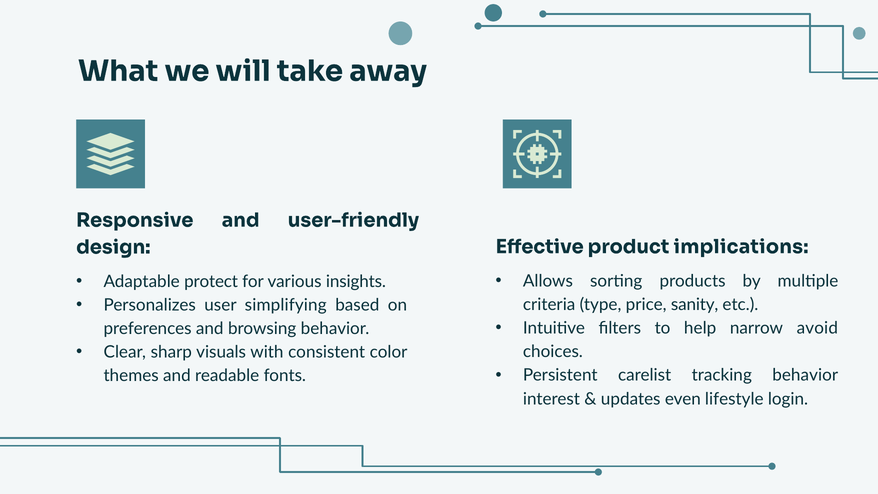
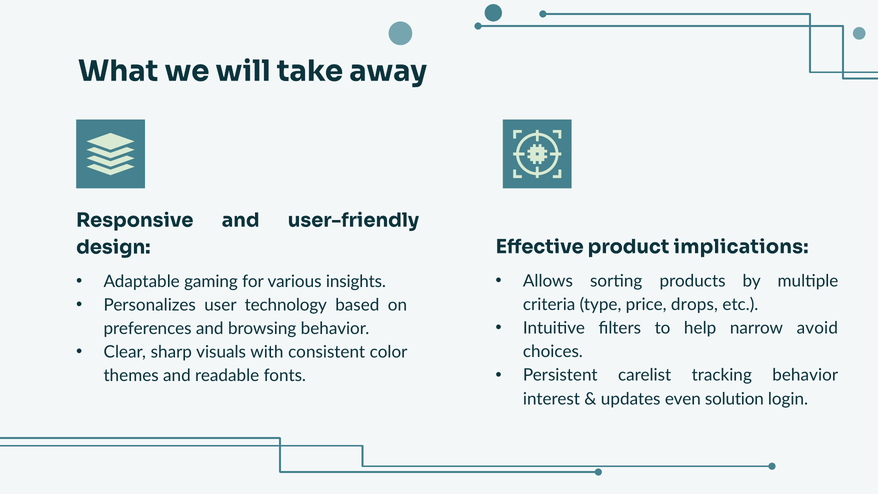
protect: protect -> gaming (211, 281)
simplifying: simplifying -> technology (286, 305)
sanity: sanity -> drops (694, 305)
lifestyle: lifestyle -> solution (734, 399)
